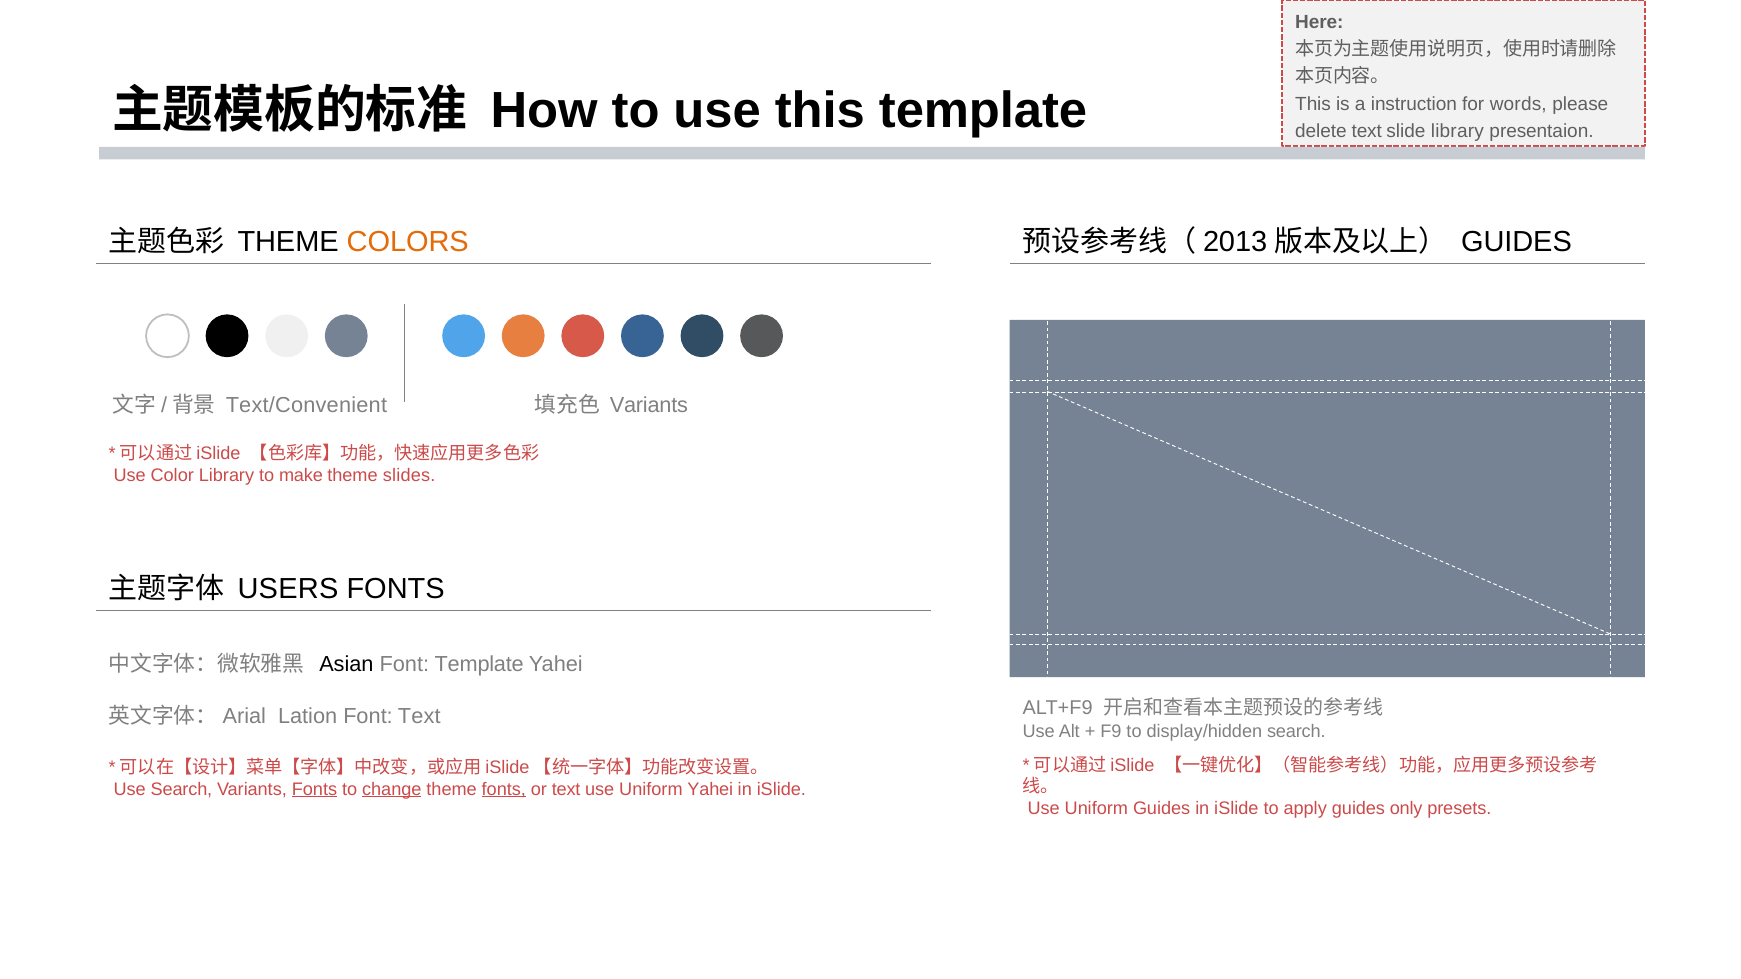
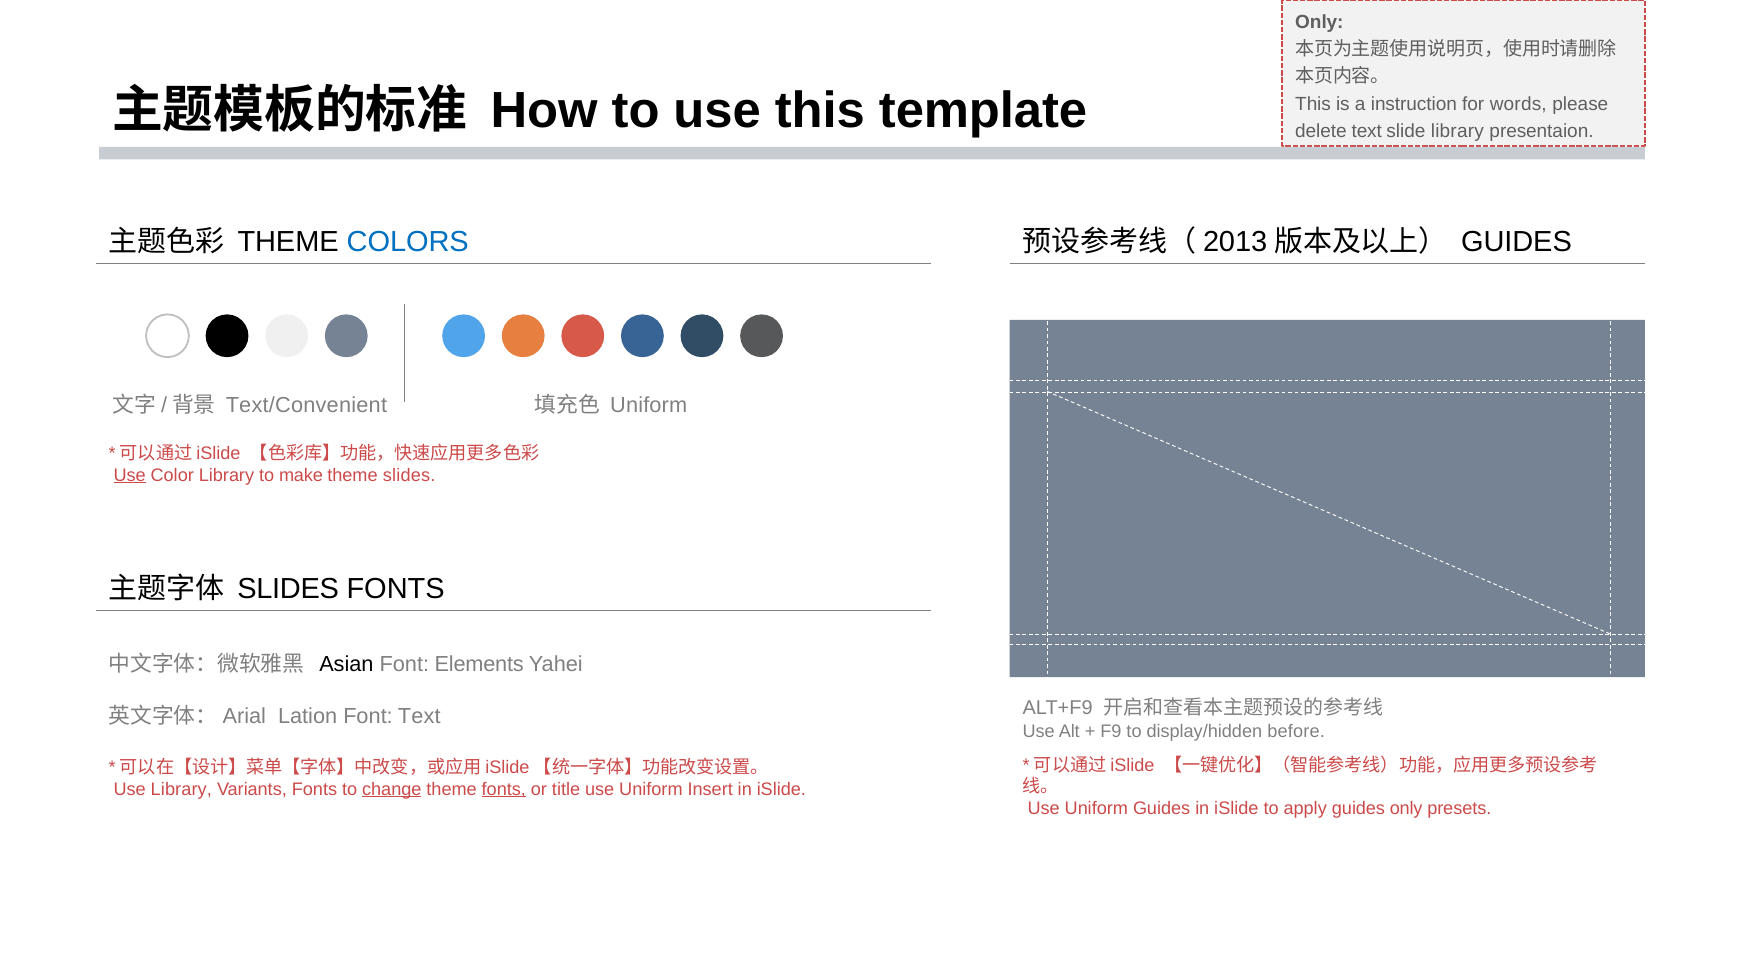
Here: Here -> Only (1319, 22)
COLORS colour: orange -> blue (408, 242)
Variants: Variants -> Uniform (649, 405)
Use underline: none -> present (130, 475)
USERS: USERS -> SLIDES (288, 589)
Font Template: Template -> Elements (479, 664)
display/hidden search: search -> before (1296, 731)
Use Search: Search -> Library (181, 789)
Fonts underline: present -> none (314, 789)
or text: text -> title (566, 789)
Uniform Yahei: Yahei -> Insert (710, 789)
